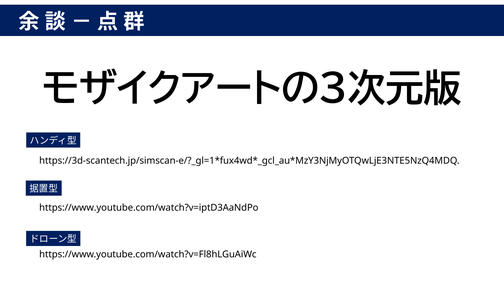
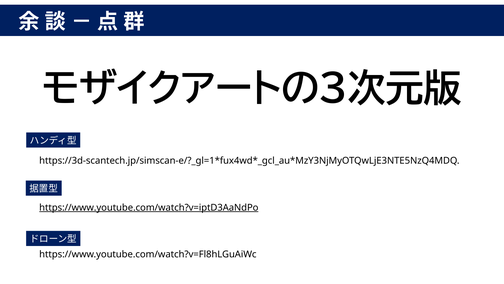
https://www.youtube.com/watch?v=iptD3AaNdPo underline: none -> present (149, 207)
